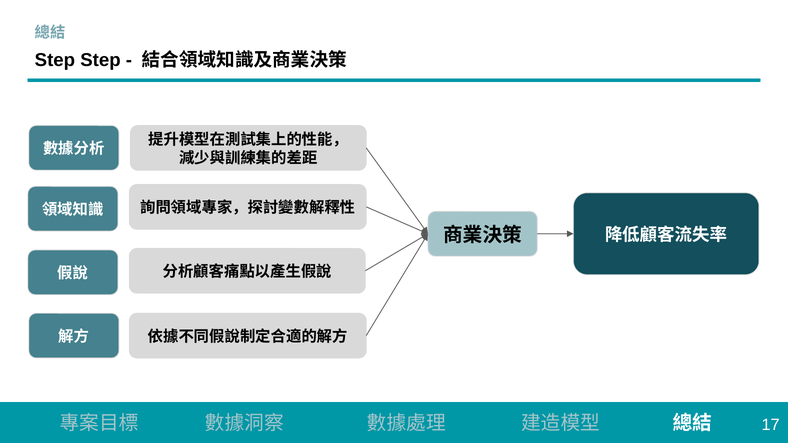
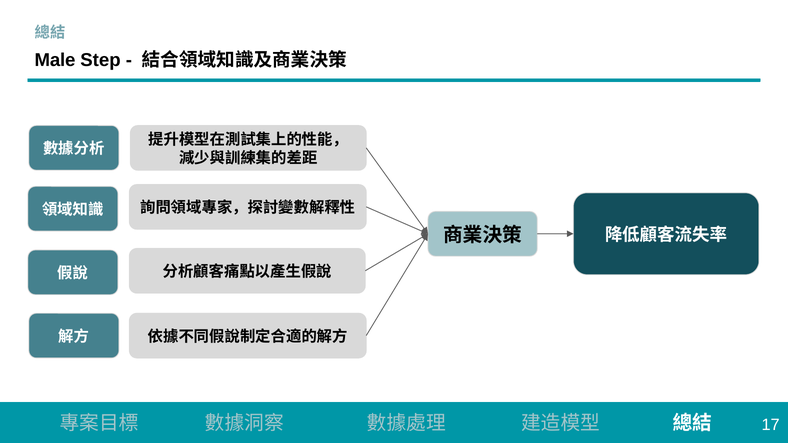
Step: Step -> Male (55, 60)
